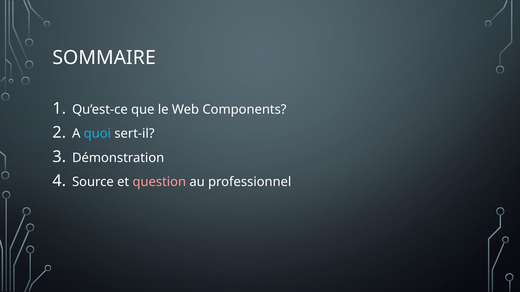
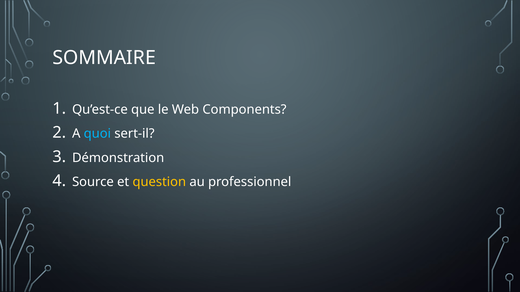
question colour: pink -> yellow (159, 182)
